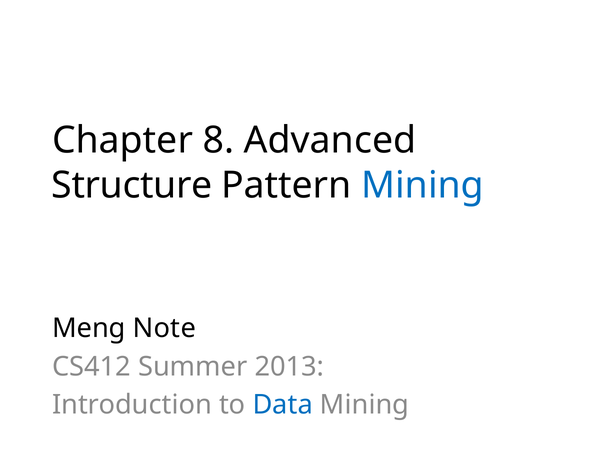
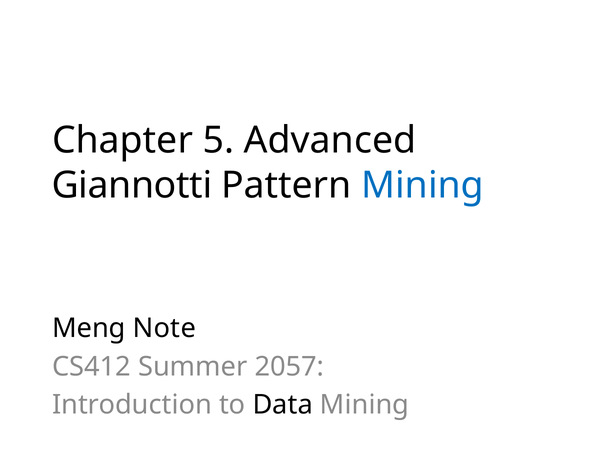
8: 8 -> 5 (218, 140)
Structure: Structure -> Giannotti (132, 185)
2013: 2013 -> 2057 (289, 366)
Data colour: blue -> black (283, 405)
